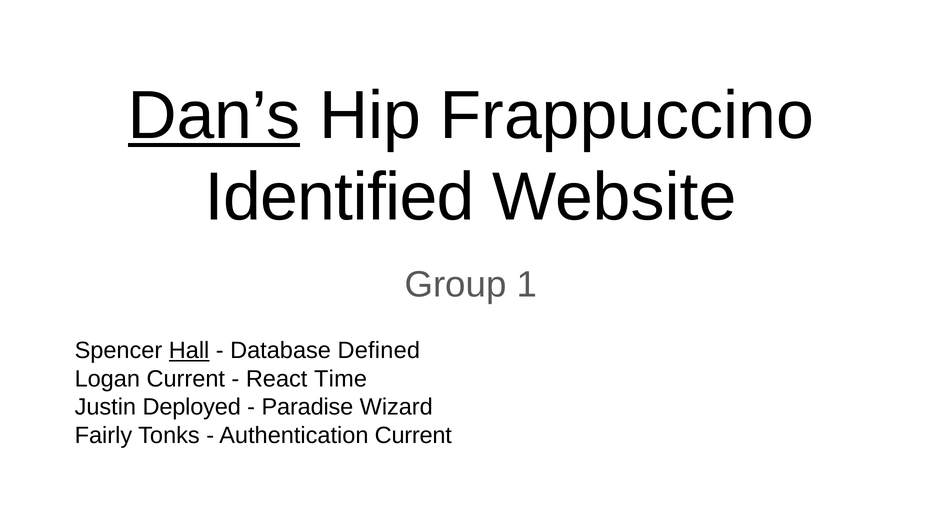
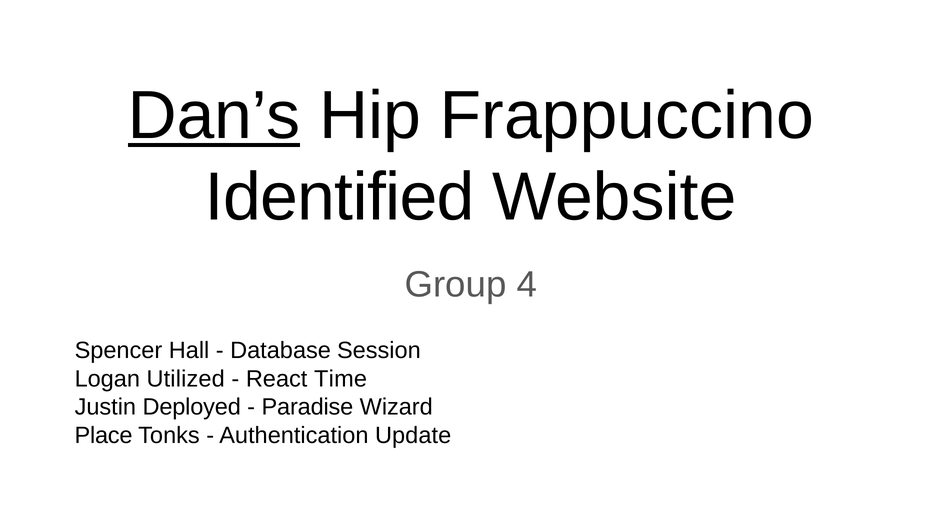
1: 1 -> 4 (527, 285)
Hall underline: present -> none (189, 350)
Defined: Defined -> Session (379, 350)
Logan Current: Current -> Utilized (186, 379)
Fairly: Fairly -> Place (104, 435)
Authentication Current: Current -> Update (413, 435)
